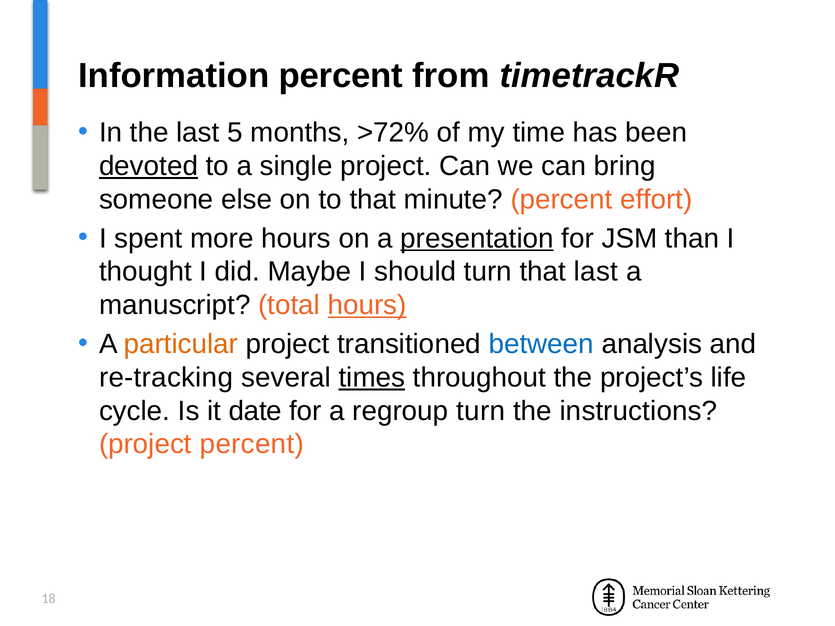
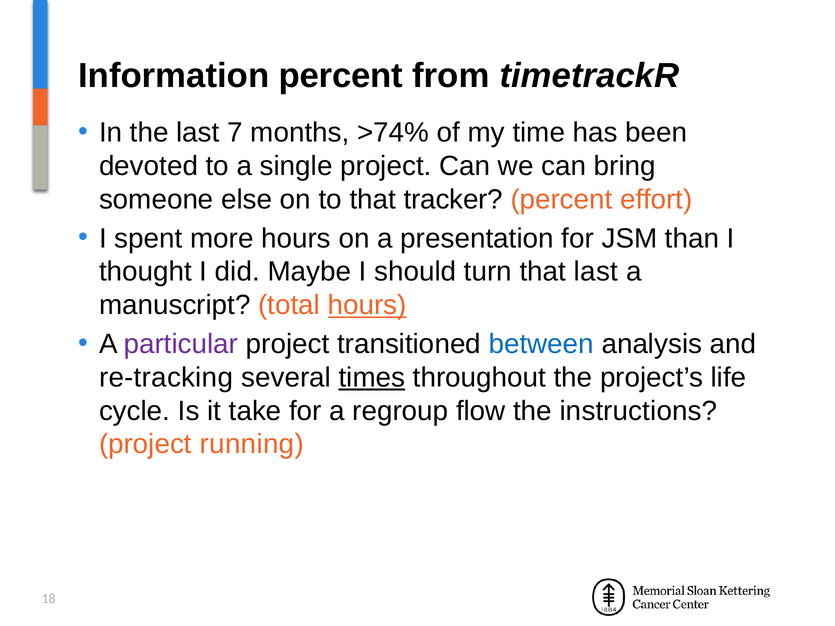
5: 5 -> 7 (235, 133)
>72%: >72% -> >74% (393, 133)
devoted underline: present -> none (149, 166)
minute: minute -> tracker (453, 199)
presentation underline: present -> none (477, 238)
particular colour: orange -> purple (181, 344)
date: date -> take (255, 411)
regroup turn: turn -> flow (481, 411)
project percent: percent -> running (252, 444)
